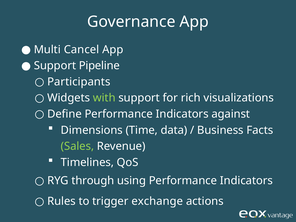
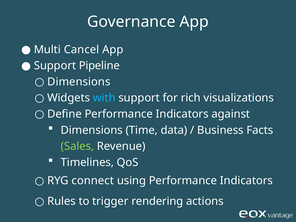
Participants: Participants -> Dimensions (79, 82)
with colour: light green -> light blue (104, 98)
through: through -> connect (93, 181)
exchange: exchange -> rendering (157, 201)
